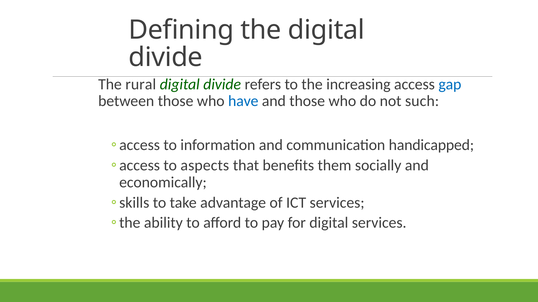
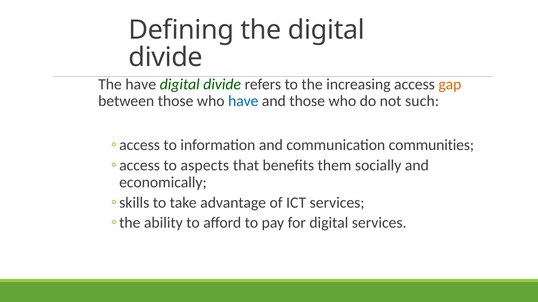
The rural: rural -> have (141, 84)
gap colour: blue -> orange (450, 84)
handicapped: handicapped -> communities (431, 145)
